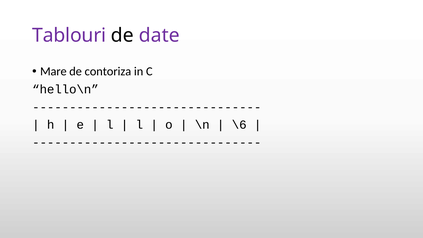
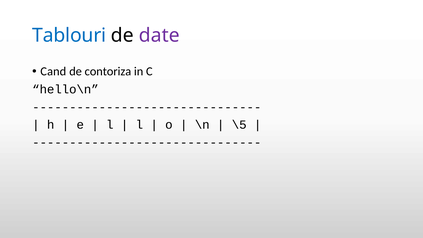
Tablouri colour: purple -> blue (69, 36)
Mare: Mare -> Cand (53, 72)
\6: \6 -> \5 (239, 125)
